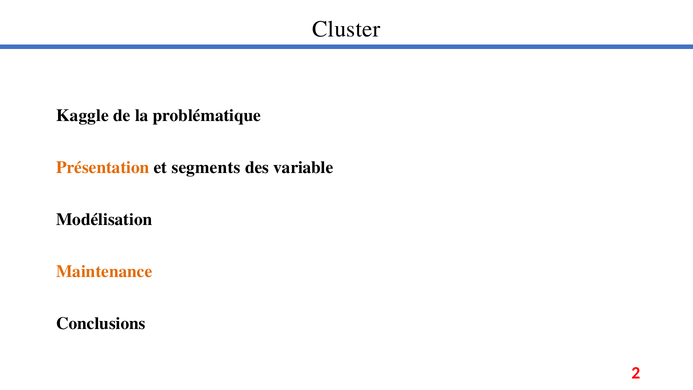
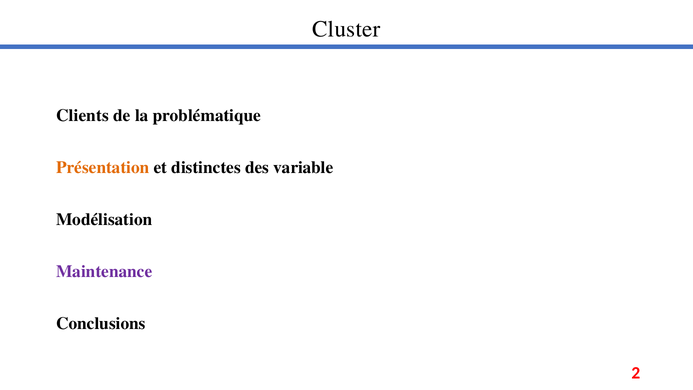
Kaggle: Kaggle -> Clients (83, 115)
segments: segments -> distinctes (206, 167)
Maintenance colour: orange -> purple (104, 271)
